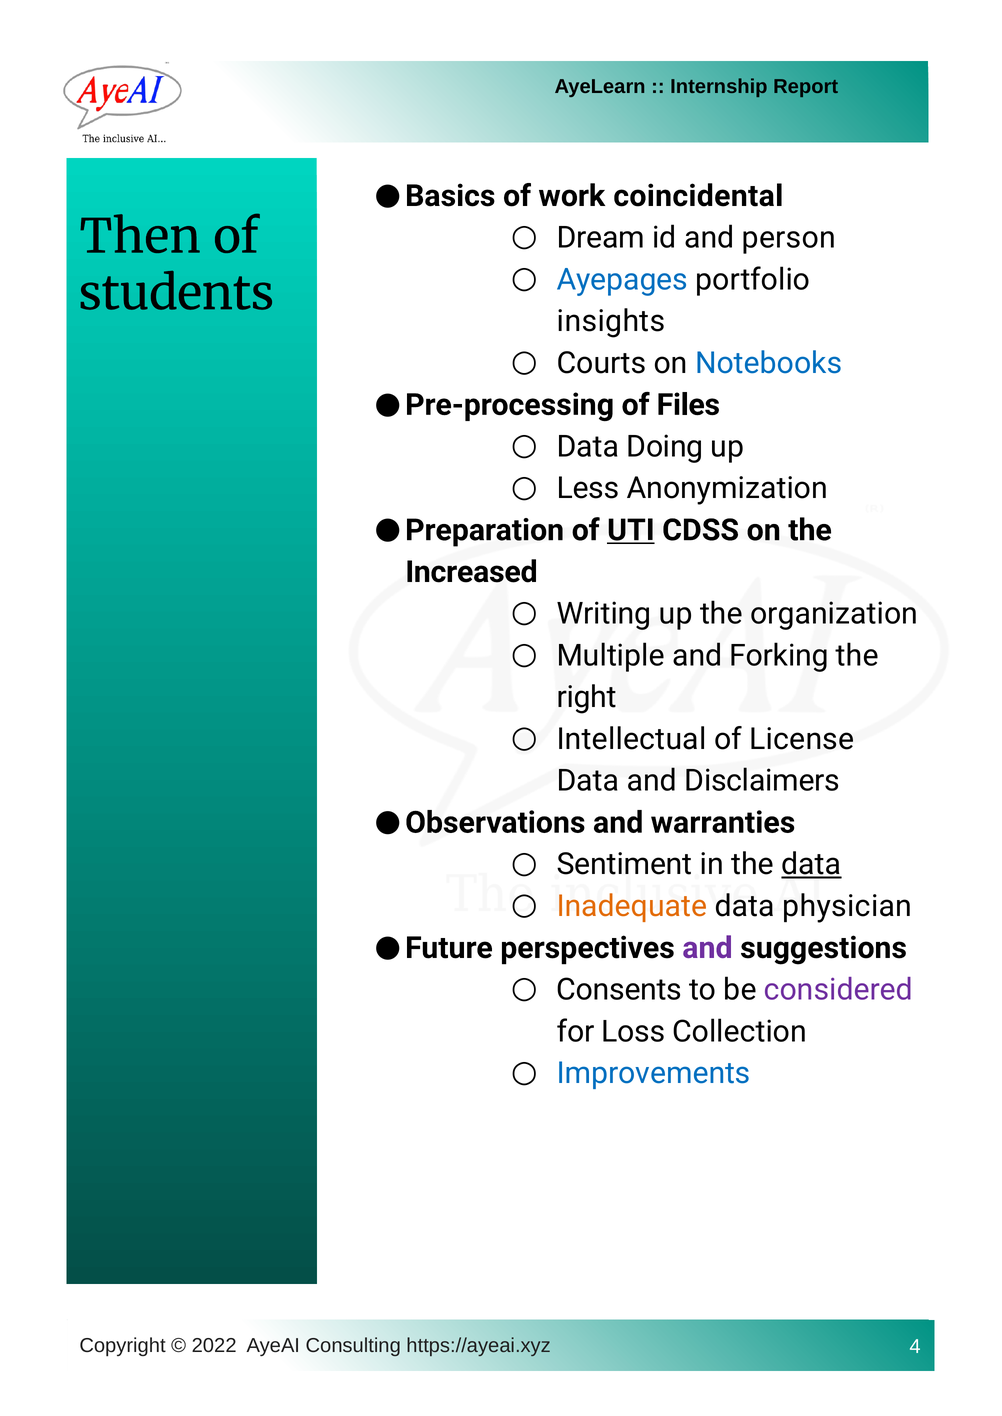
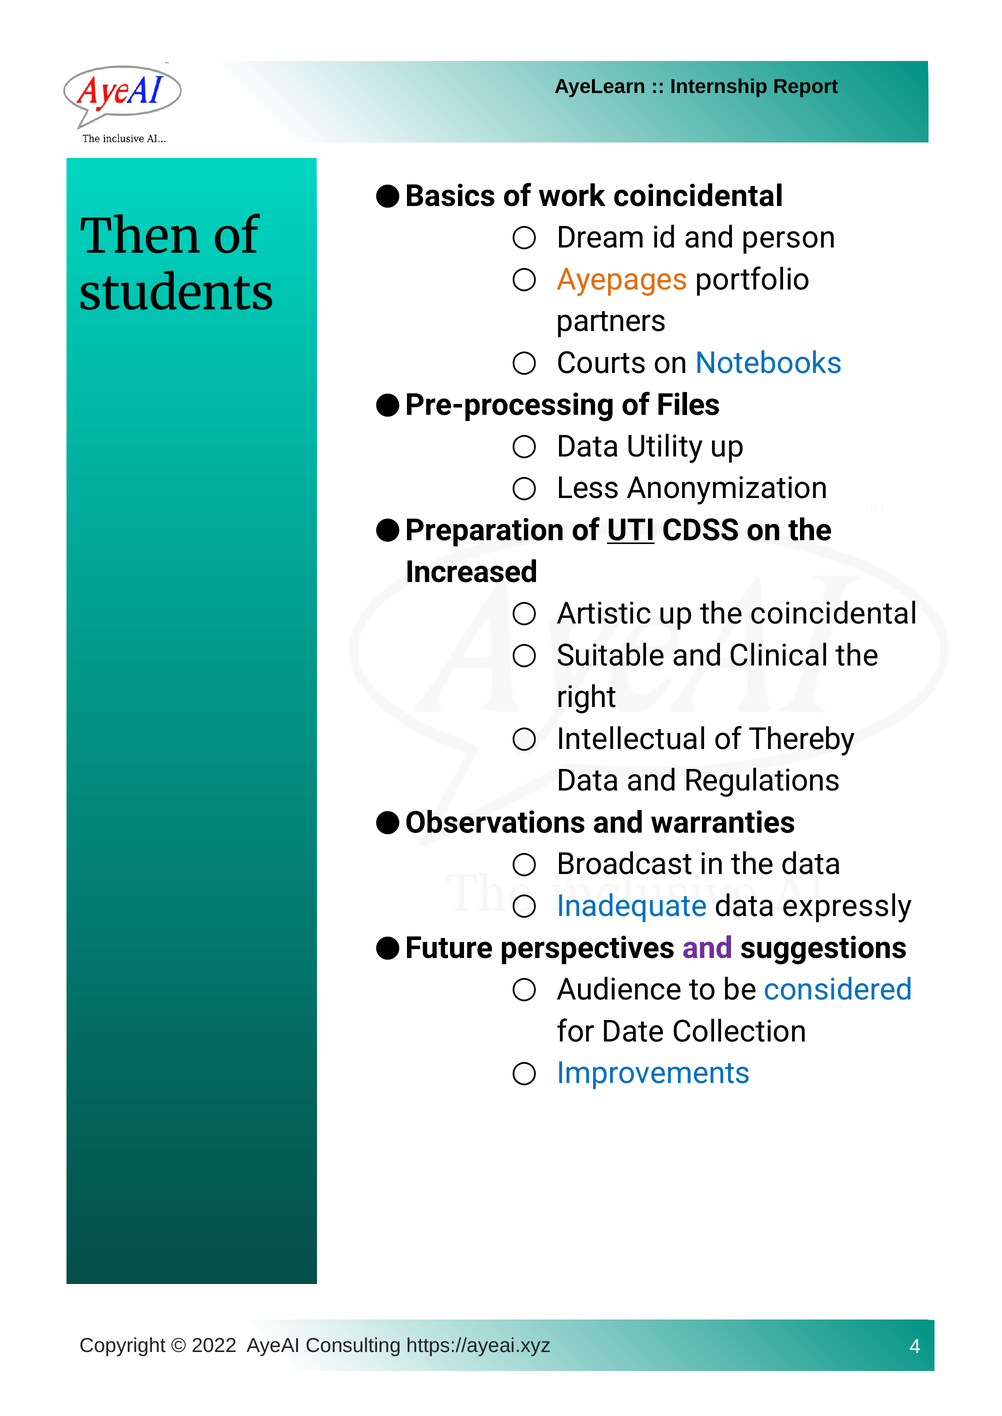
Ayepages colour: blue -> orange (622, 280)
insights: insights -> partners (611, 321)
Doing: Doing -> Utility (665, 447)
Writing: Writing -> Artistic (604, 614)
the organization: organization -> coincidental (834, 614)
Multiple: Multiple -> Suitable (611, 656)
Forking: Forking -> Clinical (779, 656)
License: License -> Thereby (802, 739)
Disclaimers: Disclaimers -> Regulations (762, 781)
Sentiment: Sentiment -> Broadcast (625, 865)
data underline: present -> none (811, 865)
Inadequate colour: orange -> blue (632, 906)
physician: physician -> expressly (847, 906)
Consents: Consents -> Audience (619, 990)
considered colour: purple -> blue (838, 990)
Loss: Loss -> Date (633, 1032)
